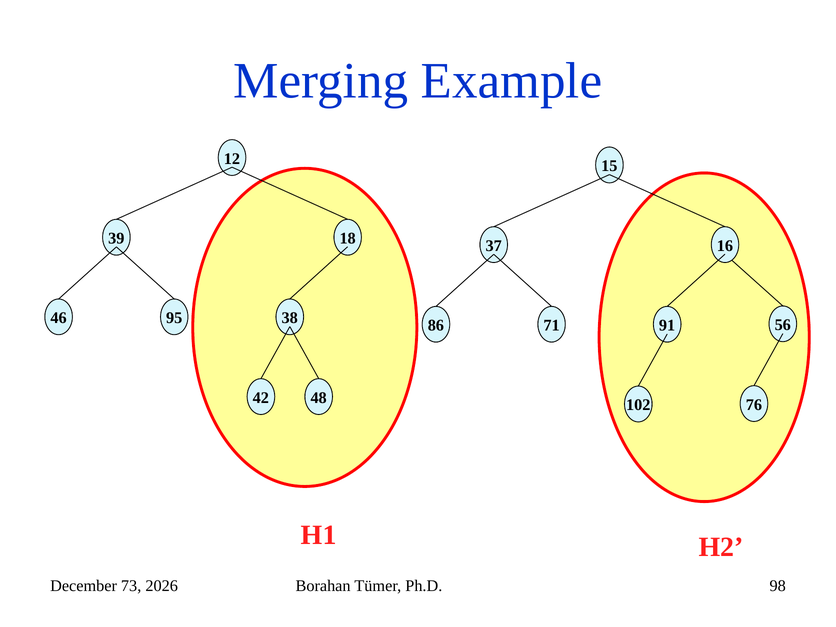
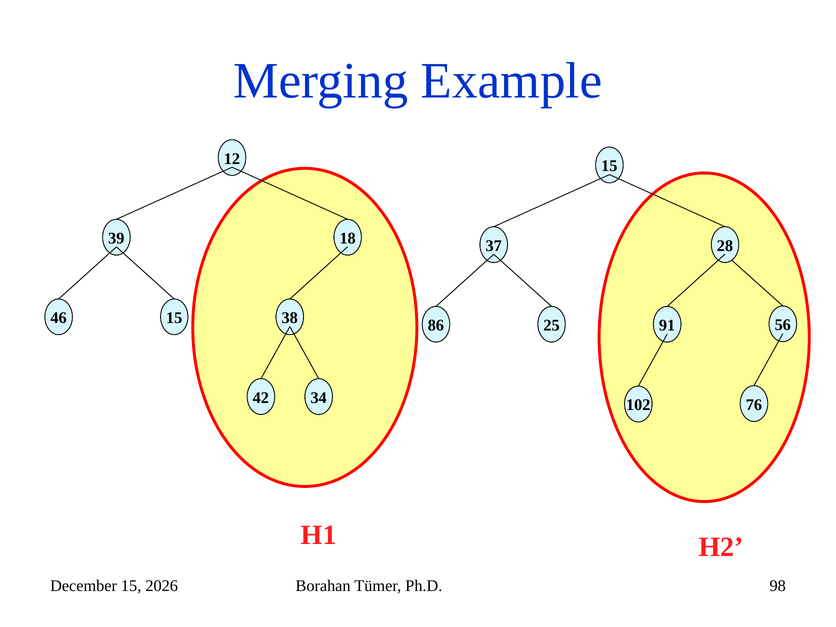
16: 16 -> 28 (725, 246)
46 95: 95 -> 15 (174, 318)
71: 71 -> 25 (552, 325)
48: 48 -> 34 (319, 398)
December 73: 73 -> 15 (131, 586)
